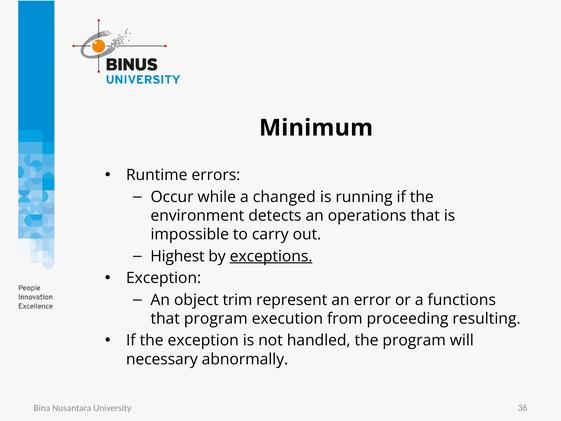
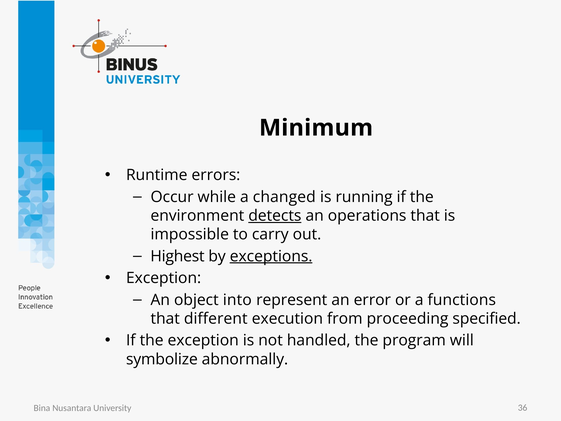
detects underline: none -> present (275, 216)
trim: trim -> into (237, 300)
that program: program -> different (216, 318)
resulting: resulting -> specified (487, 318)
necessary: necessary -> symbolize (162, 359)
